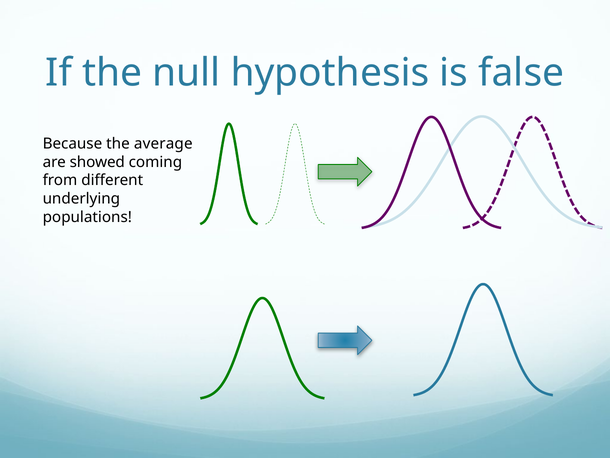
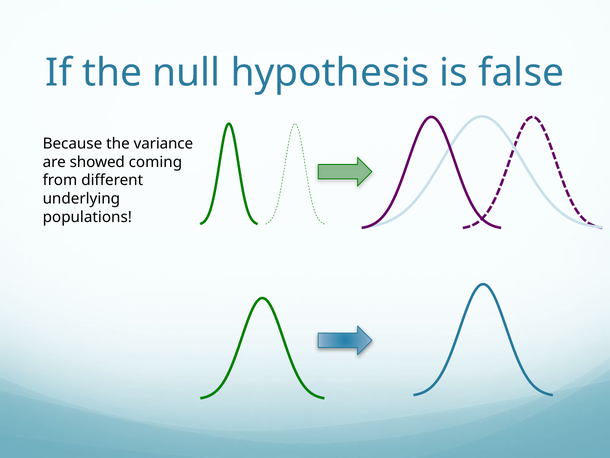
average: average -> variance (163, 144)
